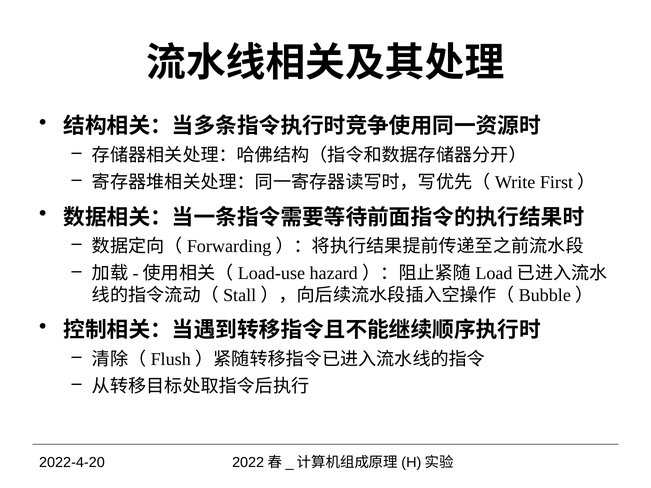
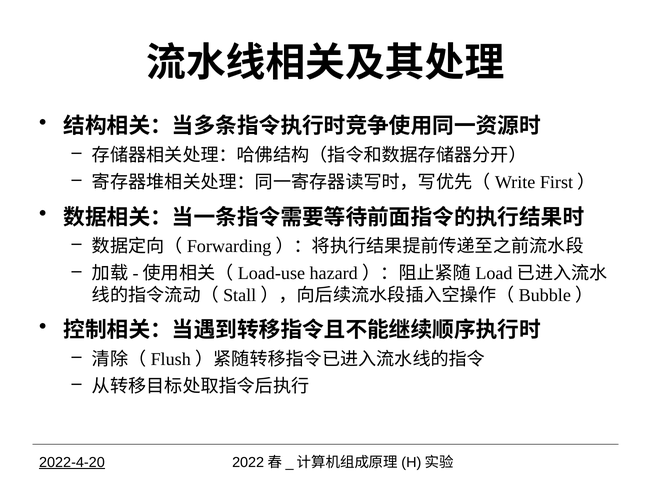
2022-4-20 underline: none -> present (72, 463)
